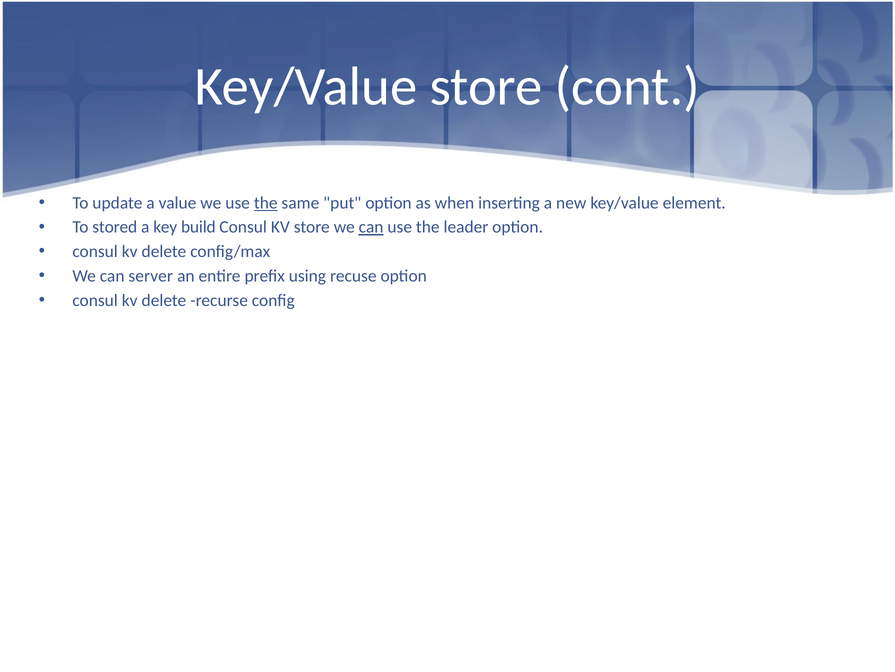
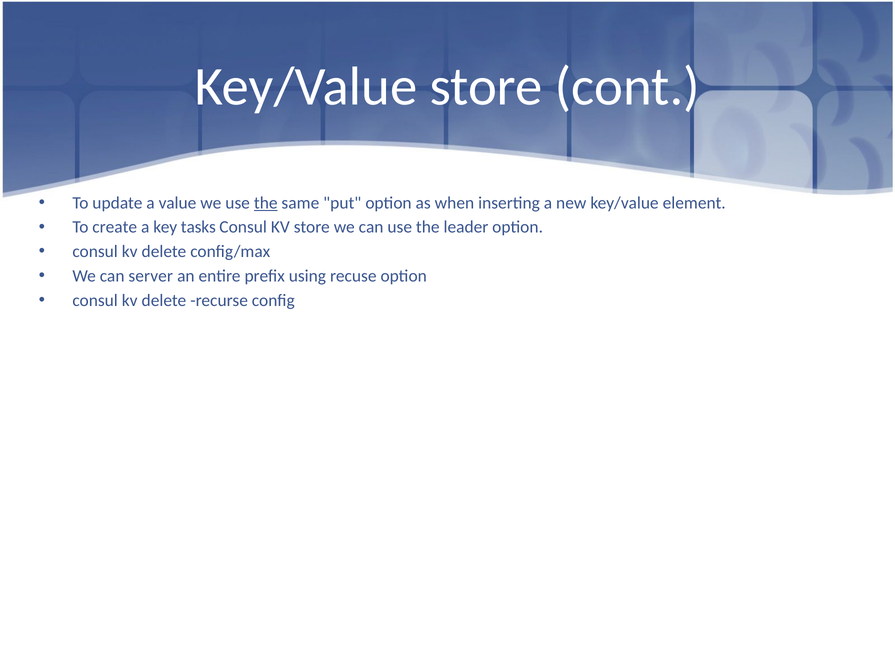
stored: stored -> create (115, 227)
build: build -> tasks (198, 227)
can underline: present -> none (371, 227)
